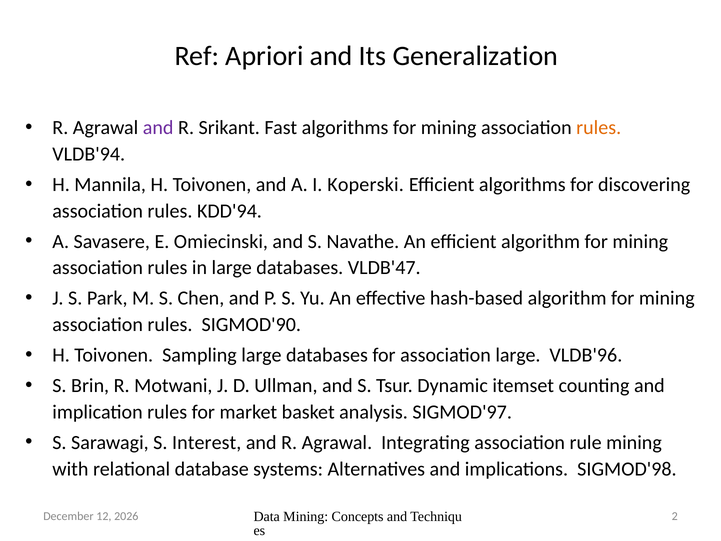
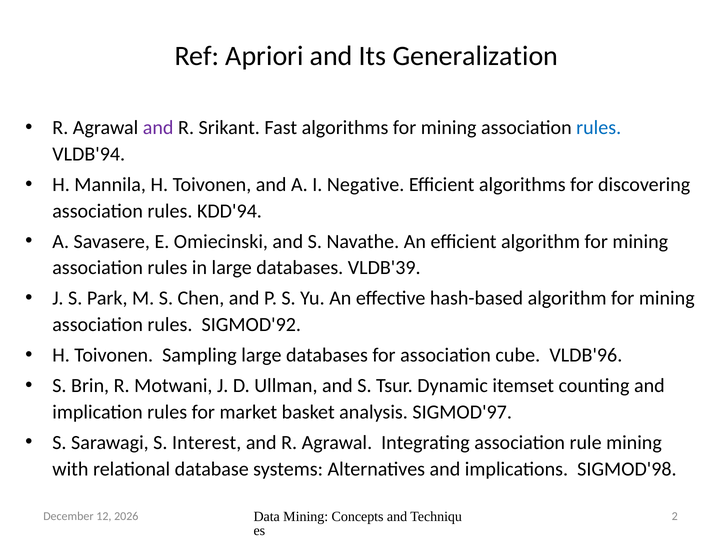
rules colour: orange -> blue (599, 128)
Koperski: Koperski -> Negative (366, 184)
VLDB'47: VLDB'47 -> VLDB'39 (384, 268)
SIGMOD'90: SIGMOD'90 -> SIGMOD'92 (251, 325)
association large: large -> cube (518, 355)
